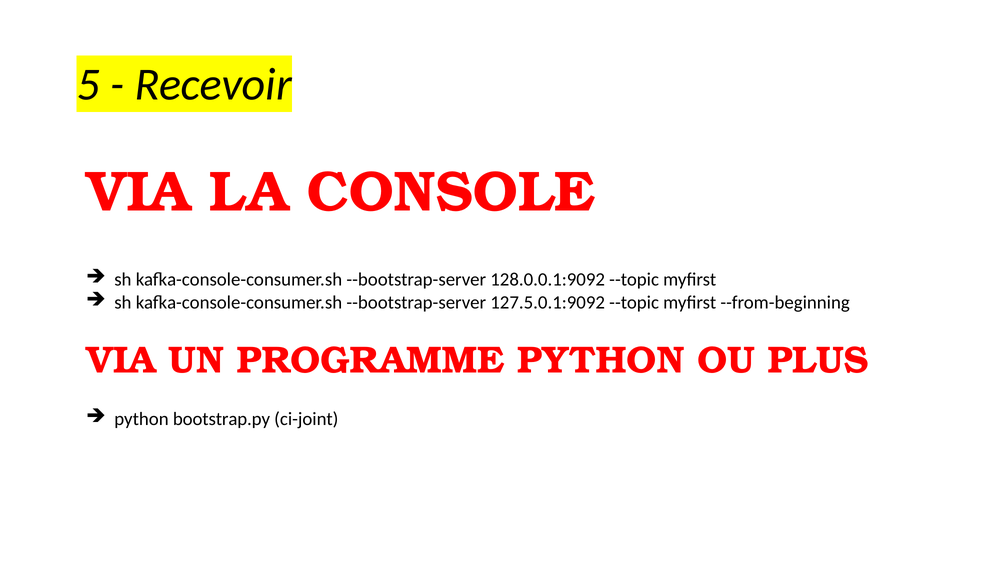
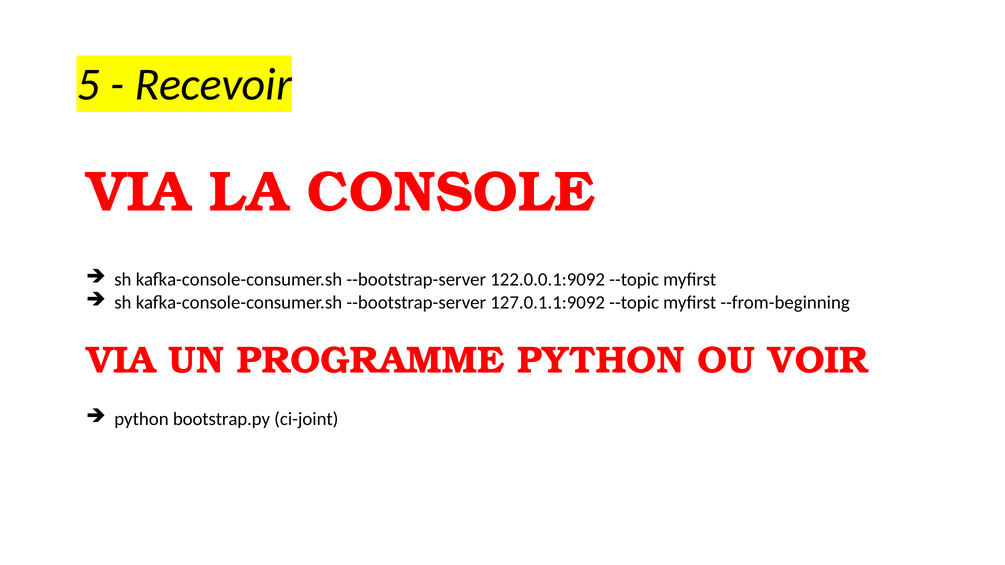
128.0.0.1:9092: 128.0.0.1:9092 -> 122.0.0.1:9092 (548, 280)
127.5.0.1:9092: 127.5.0.1:9092 -> 127.0.1.1:9092 (548, 303)
PLUS: PLUS -> VOIR (818, 360)
